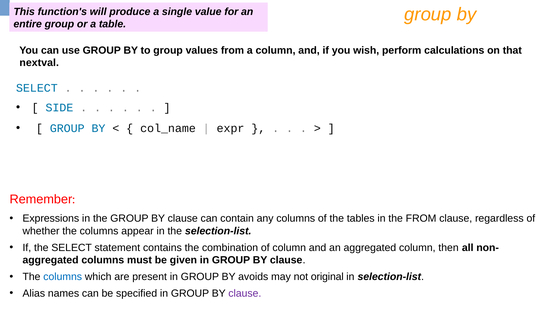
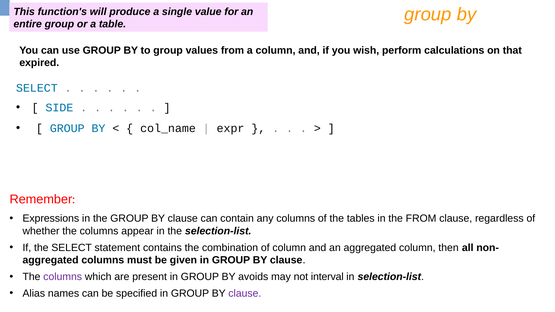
nextval: nextval -> expired (39, 63)
columns colour: blue -> purple (63, 277)
original: original -> interval (327, 277)
